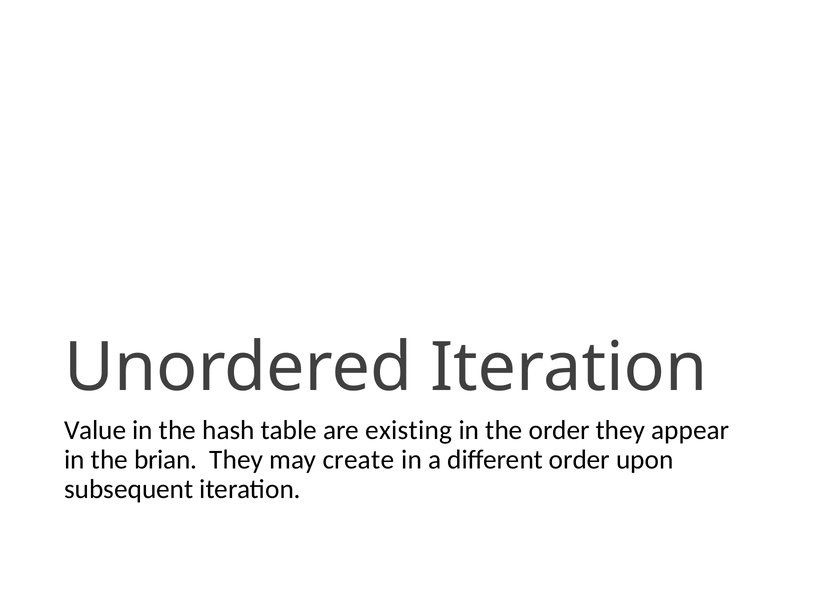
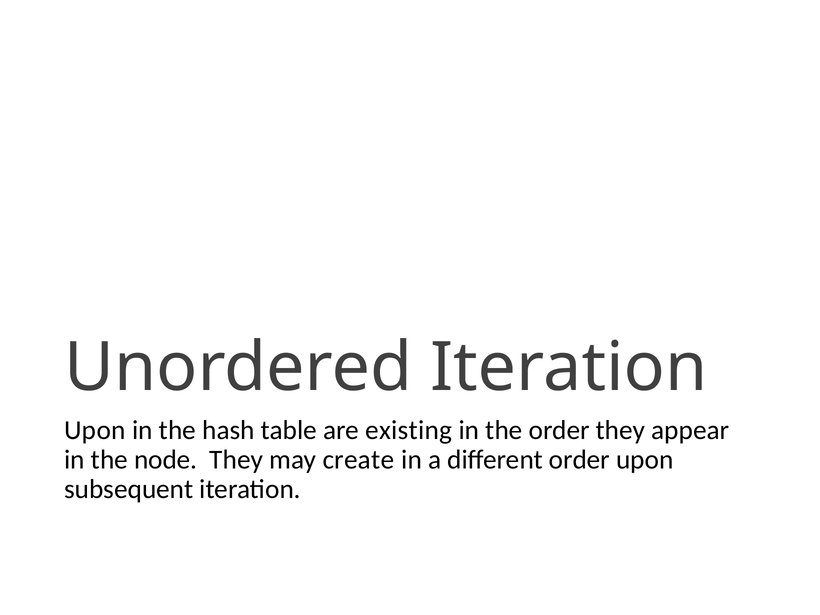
Value: Value -> Upon (95, 430)
brian: brian -> node (166, 460)
